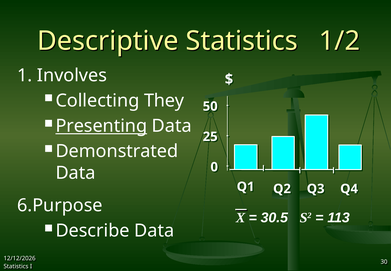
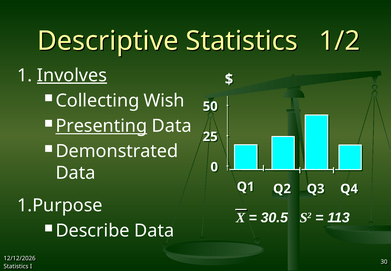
Involves underline: none -> present (72, 75)
They: They -> Wish (164, 101)
6.Purpose: 6.Purpose -> 1.Purpose (60, 205)
